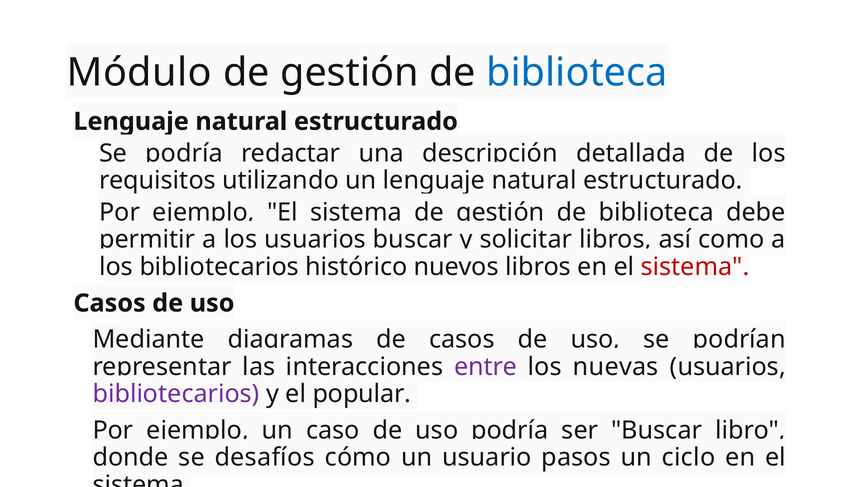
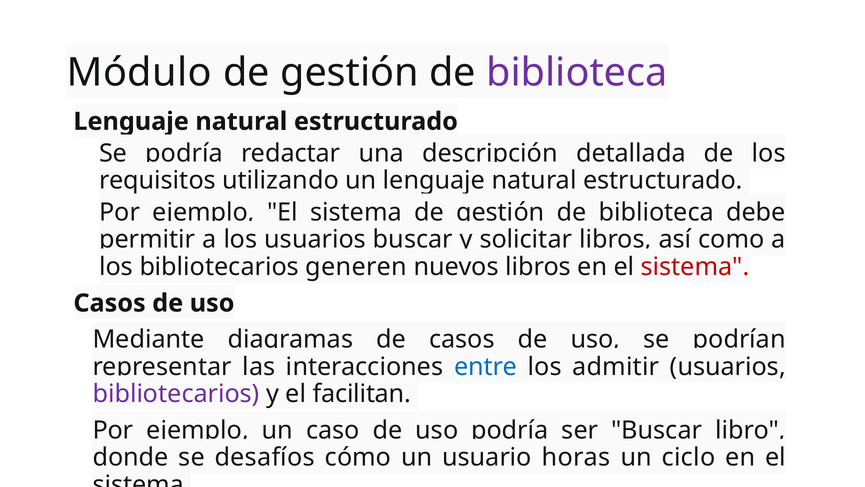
biblioteca colour: blue -> purple (577, 73)
histórico: histórico -> generen (356, 267)
entre colour: purple -> blue (486, 366)
nuevas: nuevas -> admitir (616, 366)
popular: popular -> facilitan (362, 394)
pasos: pasos -> horas (576, 457)
